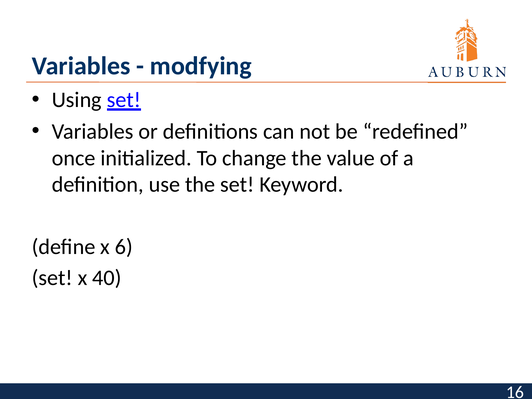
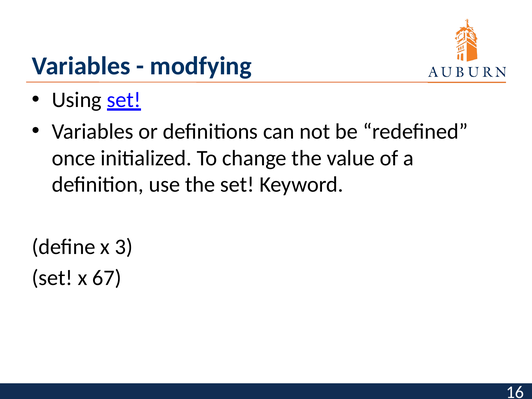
6: 6 -> 3 (124, 247)
40: 40 -> 67 (107, 278)
